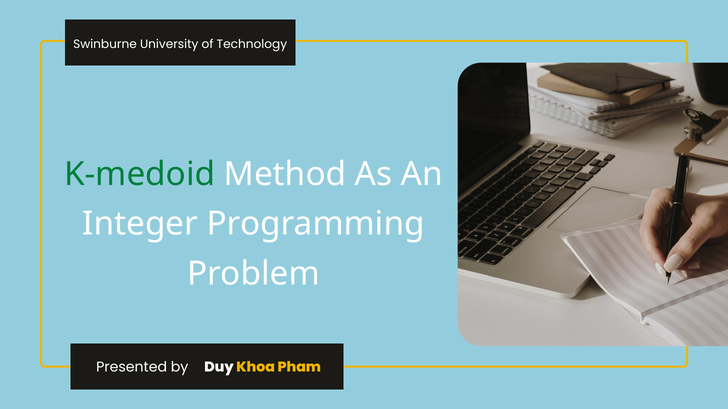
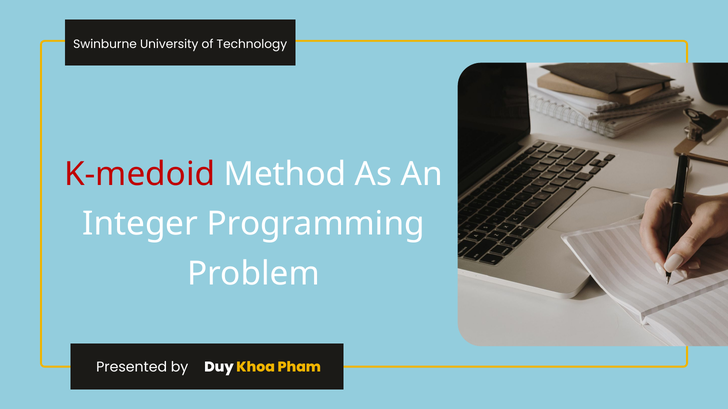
K-medoid colour: green -> red (140, 174)
